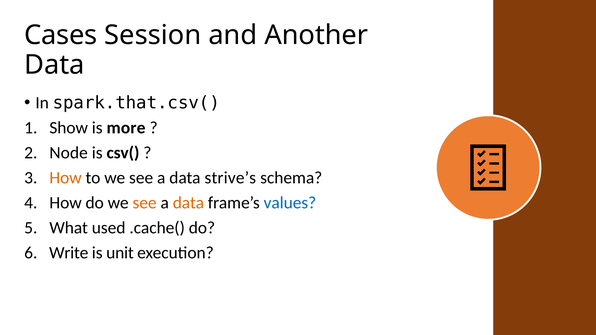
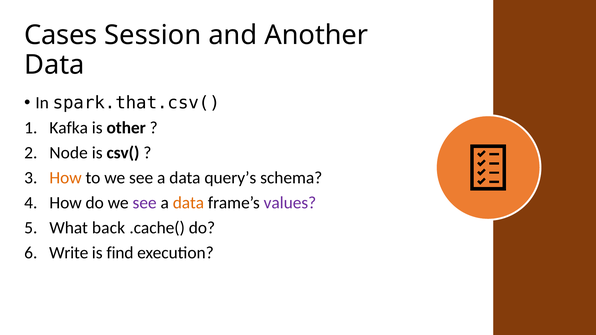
Show: Show -> Kafka (69, 128)
more: more -> other (126, 128)
strive’s: strive’s -> query’s (230, 178)
see colour: orange -> purple (145, 203)
values colour: blue -> purple (290, 203)
used: used -> back (109, 228)
unit: unit -> find (120, 253)
